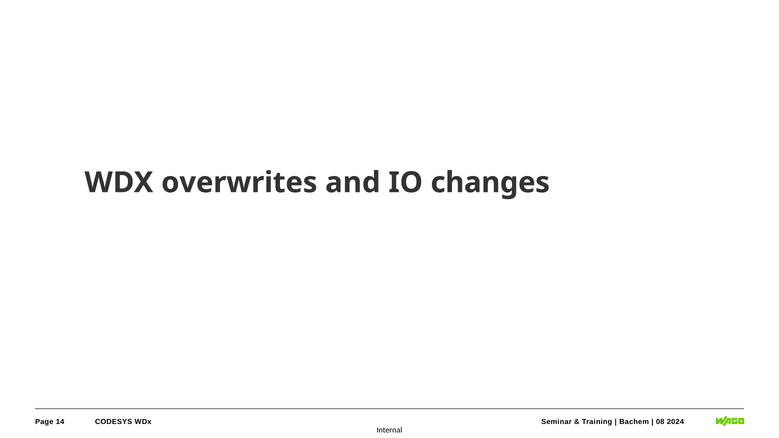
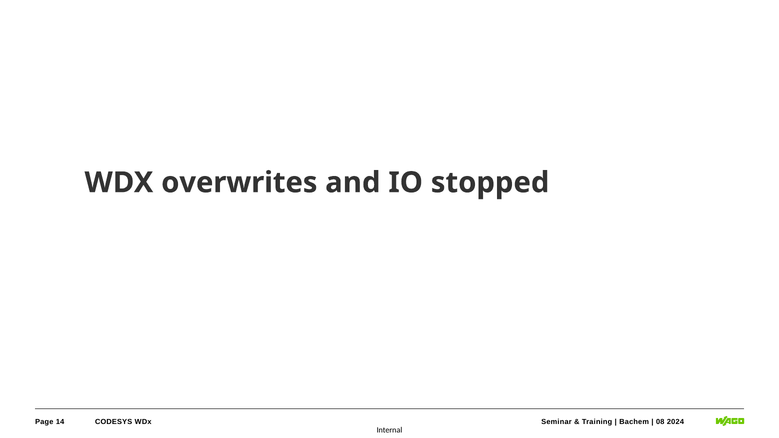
changes: changes -> stopped (490, 183)
